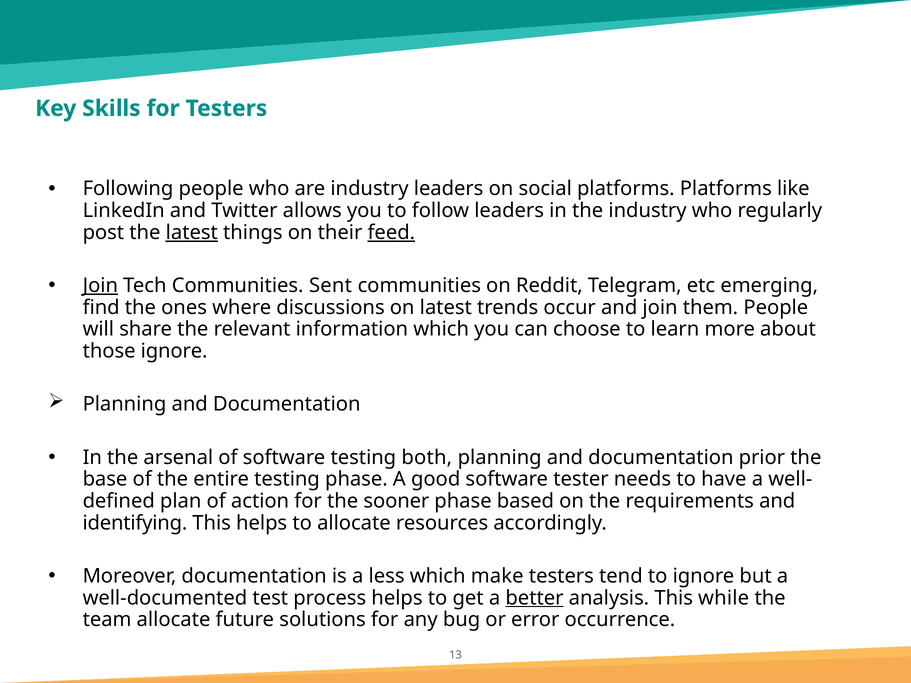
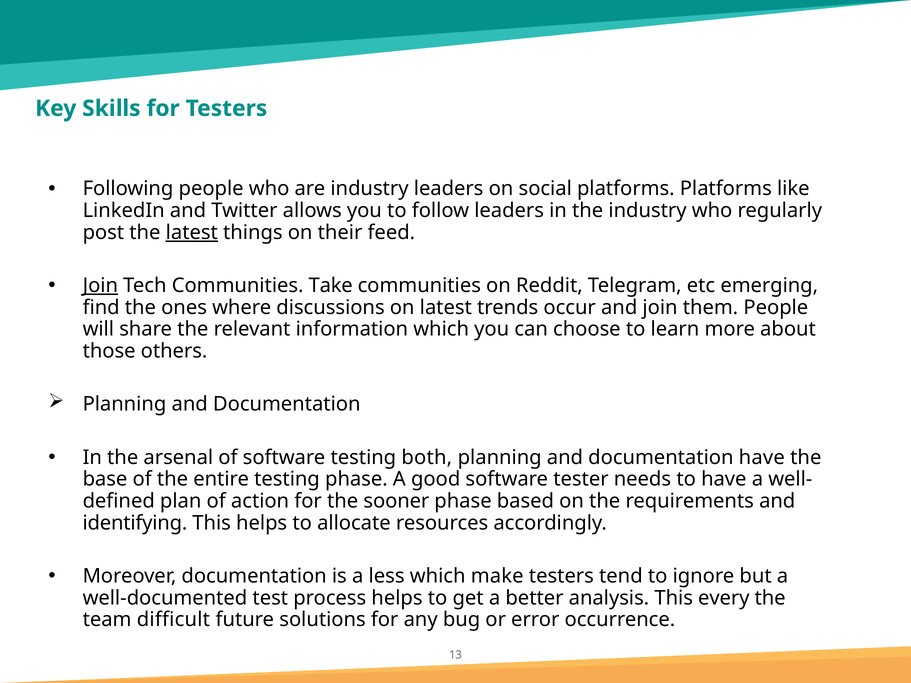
feed underline: present -> none (391, 233)
Sent: Sent -> Take (331, 286)
those ignore: ignore -> others (174, 351)
documentation prior: prior -> have (762, 458)
better underline: present -> none (535, 598)
while: while -> every (724, 598)
team allocate: allocate -> difficult (173, 620)
